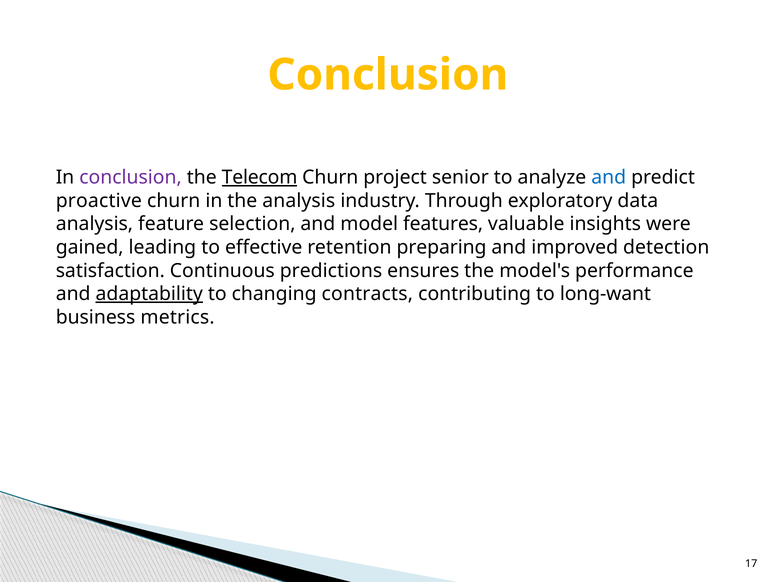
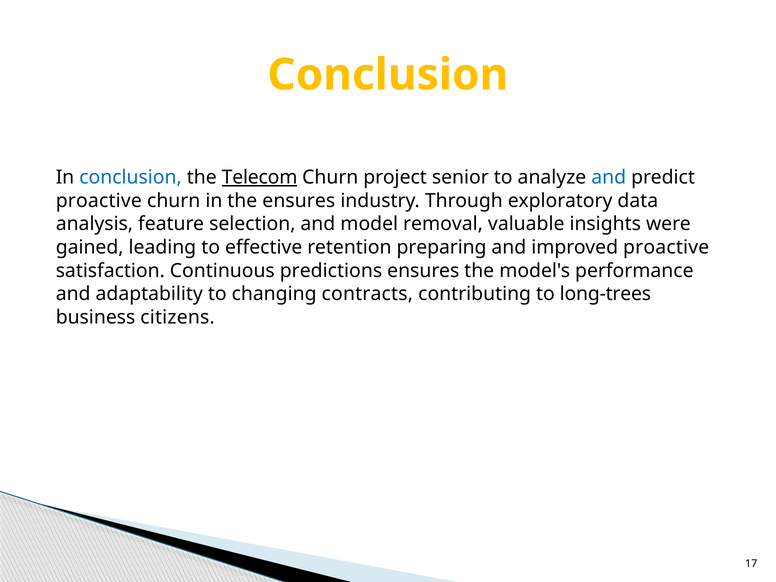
conclusion colour: purple -> blue (131, 177)
the analysis: analysis -> ensures (299, 201)
features: features -> removal (443, 224)
improved detection: detection -> proactive (666, 247)
adaptability underline: present -> none (149, 294)
long-want: long-want -> long-trees (605, 294)
metrics: metrics -> citizens (178, 317)
